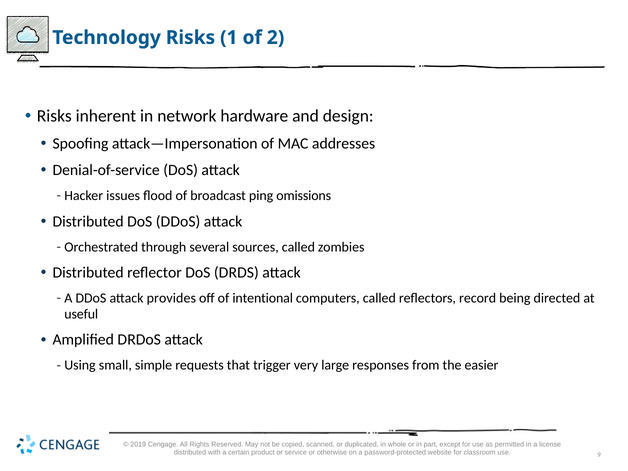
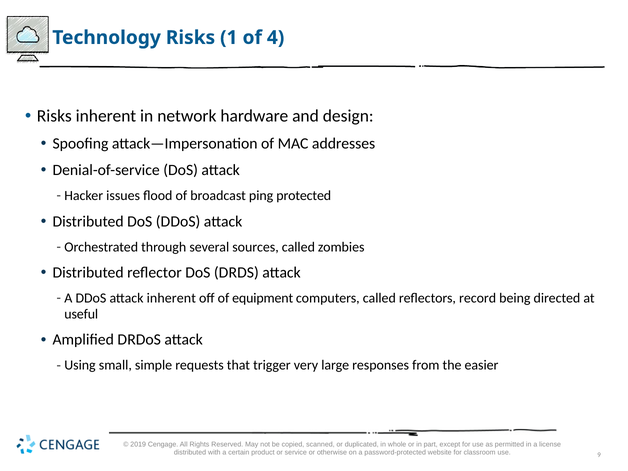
2: 2 -> 4 (276, 38)
omissions: omissions -> protected (304, 196)
attack provides: provides -> inherent (171, 298)
intentional: intentional -> equipment (263, 298)
